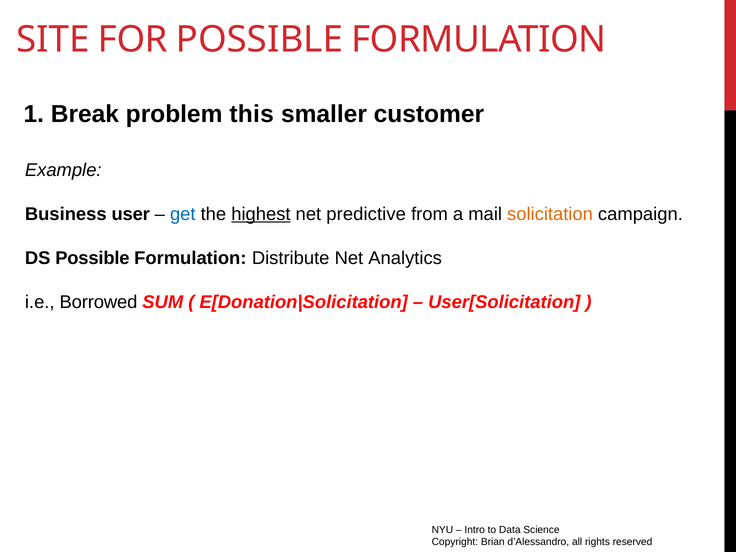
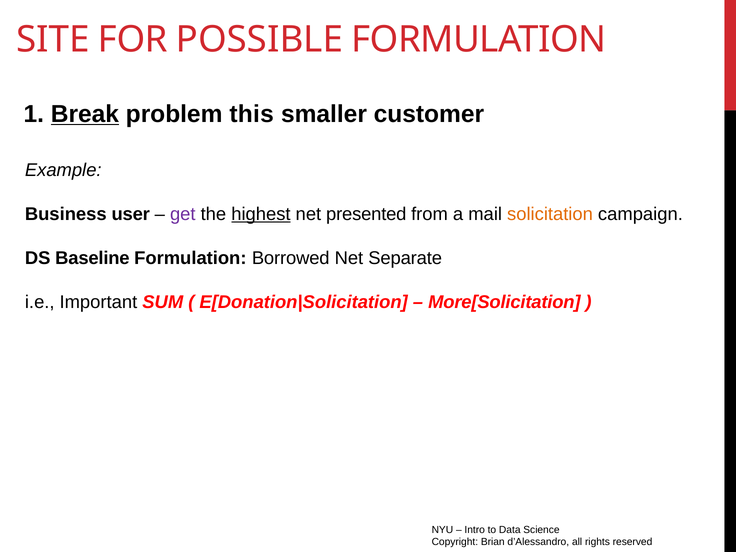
Break underline: none -> present (85, 114)
get colour: blue -> purple (183, 214)
predictive: predictive -> presented (366, 214)
DS Possible: Possible -> Baseline (92, 258)
Distribute: Distribute -> Borrowed (291, 258)
Analytics: Analytics -> Separate (405, 258)
Borrowed: Borrowed -> Important (98, 302)
User[Solicitation: User[Solicitation -> More[Solicitation (504, 302)
